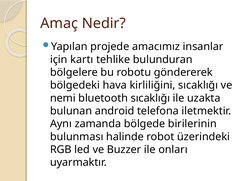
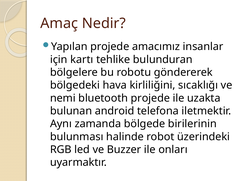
bluetooth sıcaklığı: sıcaklığı -> projede (150, 98)
